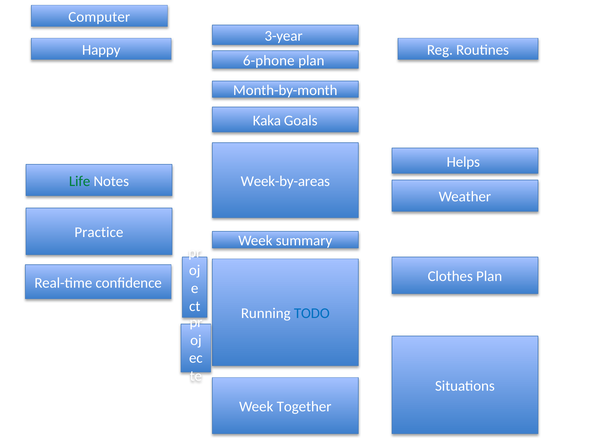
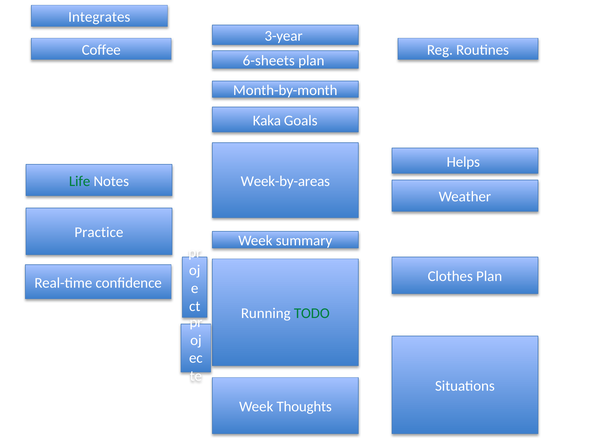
Computer: Computer -> Integrates (99, 17)
Happy: Happy -> Coffee (101, 50)
6-phone: 6-phone -> 6-sheets (269, 61)
TODO colour: blue -> green (312, 313)
Together: Together -> Thoughts (304, 407)
